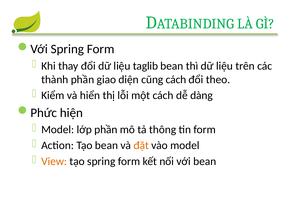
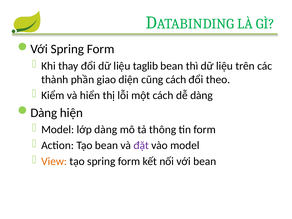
Phức: Phức -> Dàng (44, 113)
lớp phần: phần -> dàng (106, 129)
đặt colour: orange -> purple (141, 145)
